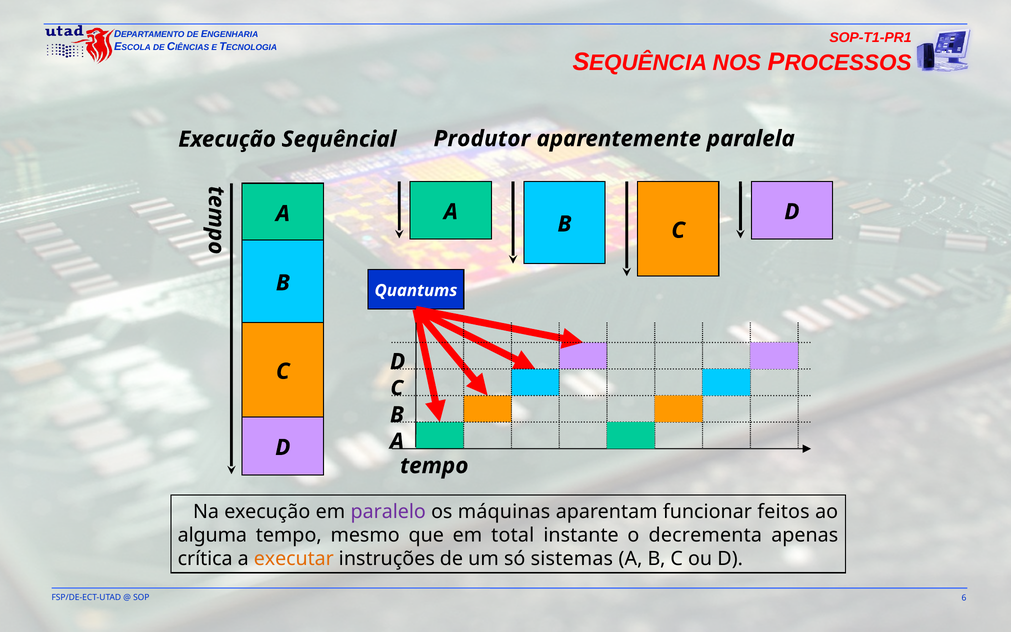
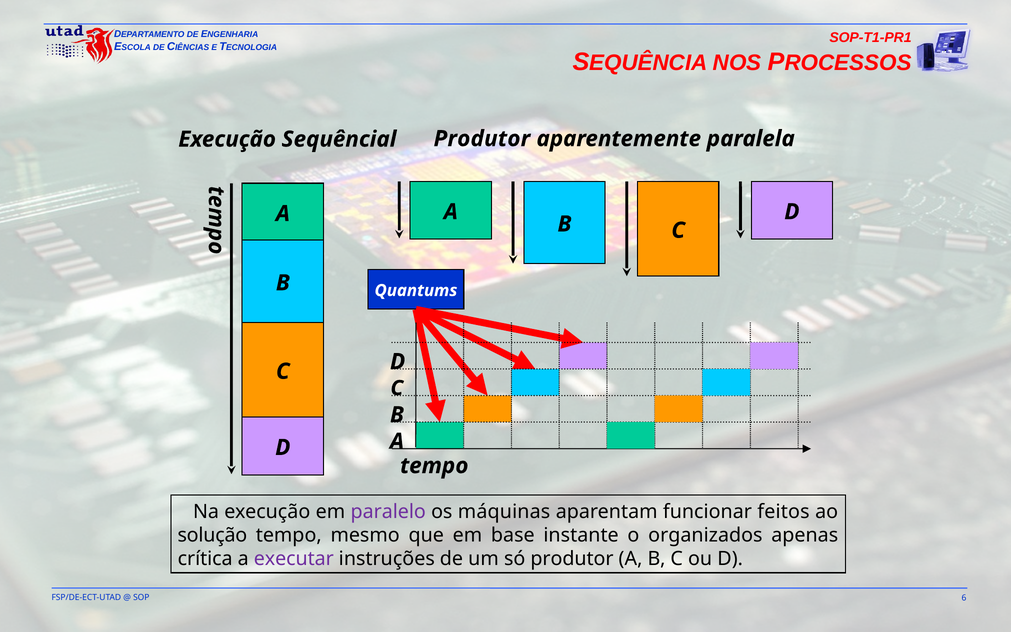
alguma: alguma -> solução (212, 535)
total: total -> base (513, 535)
decrementa: decrementa -> organizados (705, 535)
executar colour: orange -> purple (294, 559)
só sistemas: sistemas -> produtor (572, 559)
